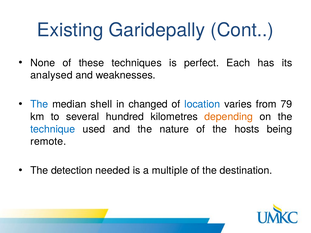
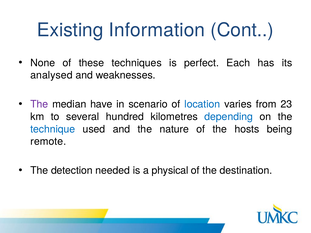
Garidepally: Garidepally -> Information (157, 30)
The colour: blue -> purple (39, 104)
shell: shell -> have (101, 104)
changed: changed -> scenario (148, 104)
79: 79 -> 23 (286, 104)
depending colour: orange -> blue (229, 117)
multiple: multiple -> physical (170, 171)
